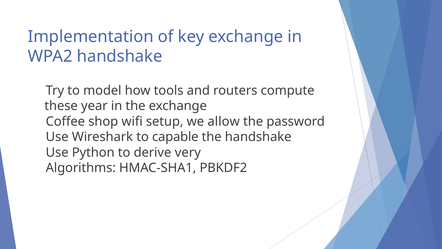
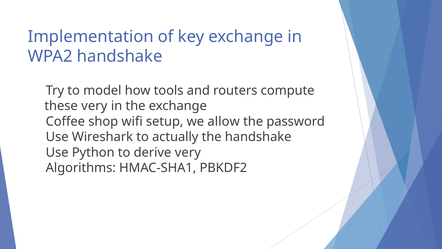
these year: year -> very (94, 106)
capable: capable -> actually (175, 137)
